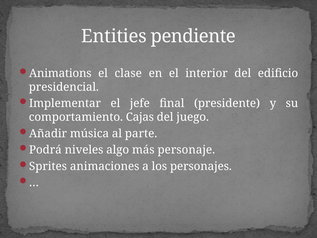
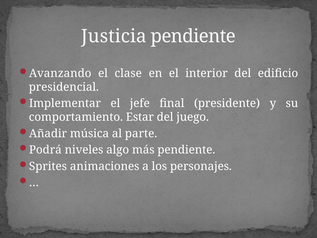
Entities: Entities -> Justicia (114, 36)
Animations: Animations -> Avanzando (60, 73)
Cajas: Cajas -> Estar (140, 117)
más personaje: personaje -> pendiente (186, 150)
